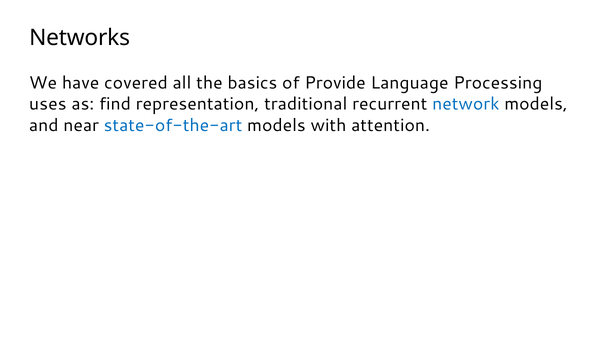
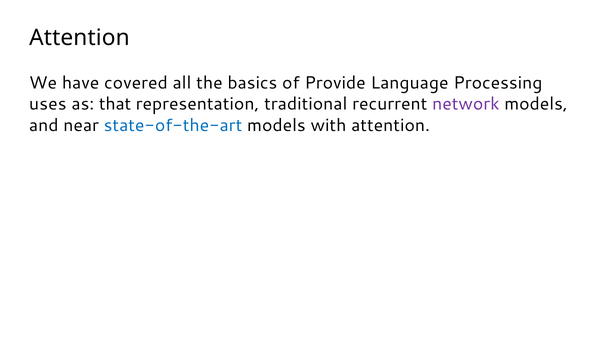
Networks: Networks -> Attention (79, 38)
find: find -> that (115, 104)
network colour: blue -> purple (466, 104)
